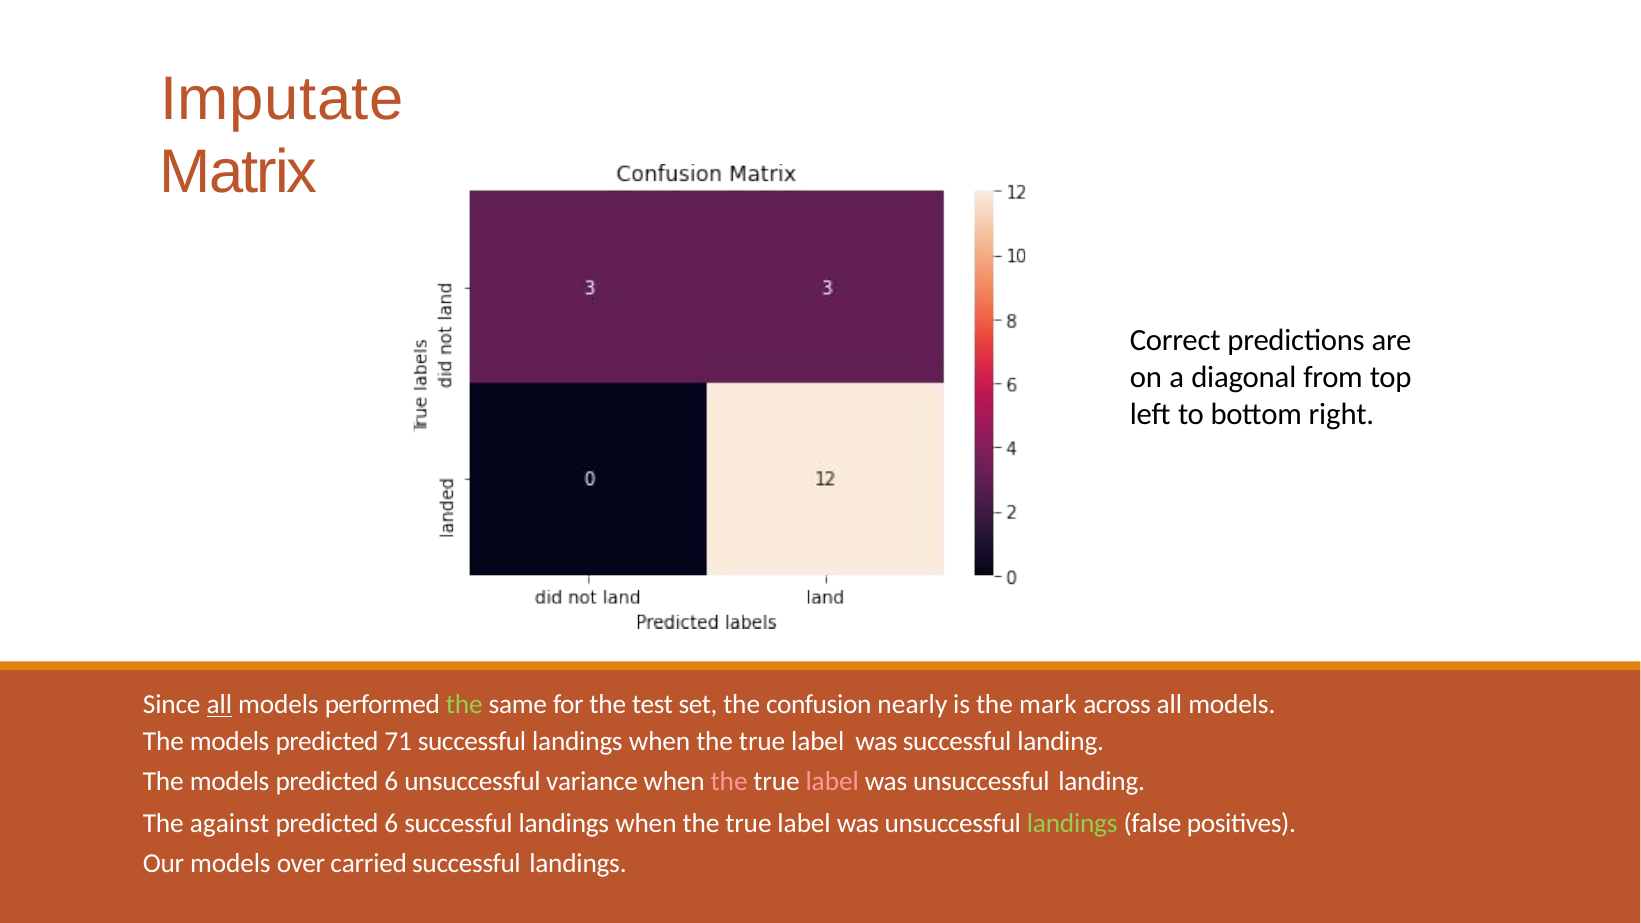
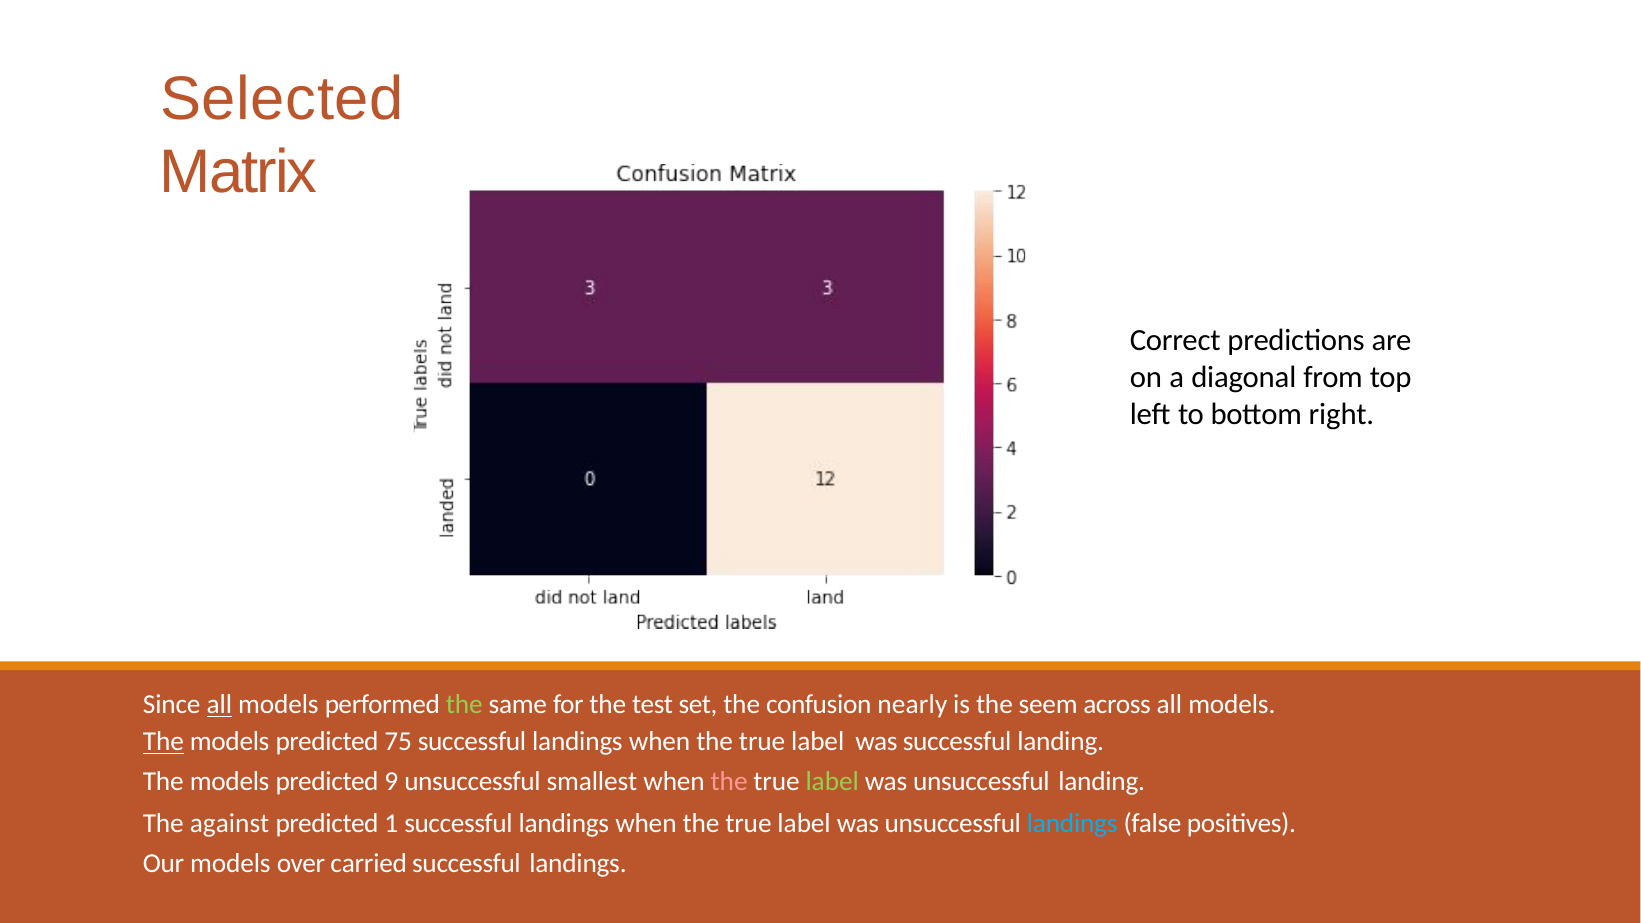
Imputate: Imputate -> Selected (282, 99)
mark: mark -> seem (1048, 705)
The underline: none -> present (163, 742)
71: 71 -> 75 (398, 742)
models predicted 6: 6 -> 9 (391, 781)
variance: variance -> smallest (592, 781)
label colour: pink -> light green (832, 781)
6: 6 -> 1 (391, 824)
landings colour: light green -> light blue (1072, 824)
